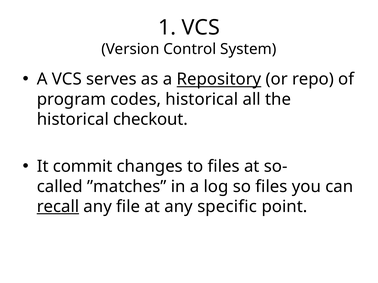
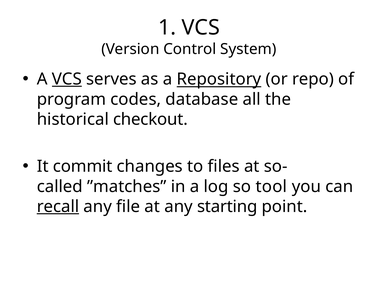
VCS underline: none -> present (67, 79)
codes historical: historical -> database (202, 99)
so files: files -> tool (271, 187)
specific: specific -> starting (227, 207)
